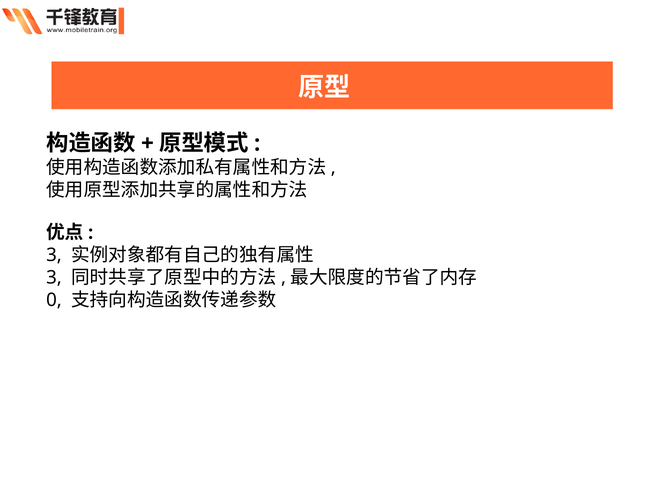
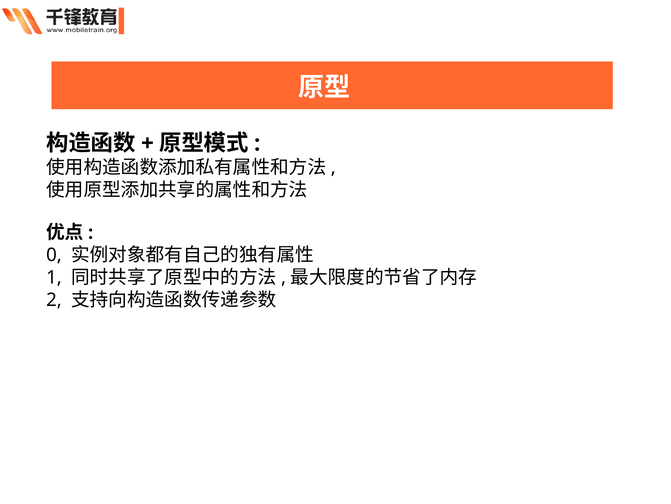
3: 3 -> 0 (54, 255)
3: 3 -> 1 (54, 277)
0: 0 -> 2 (54, 299)
